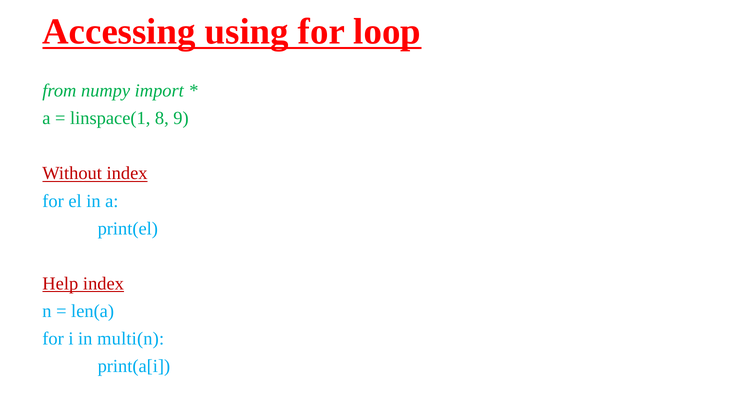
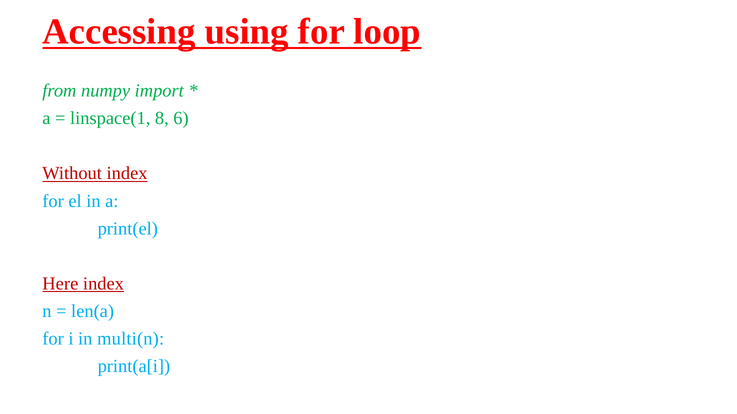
9: 9 -> 6 (181, 118)
Help: Help -> Here (60, 284)
